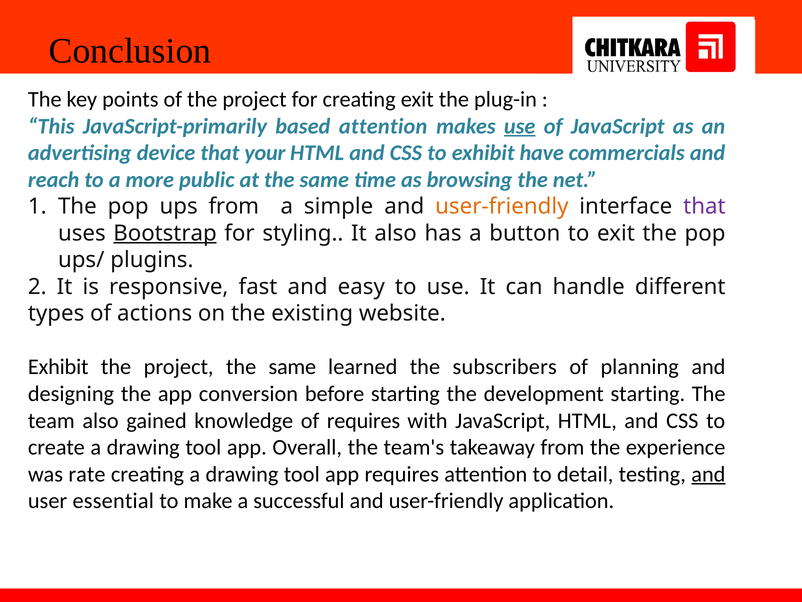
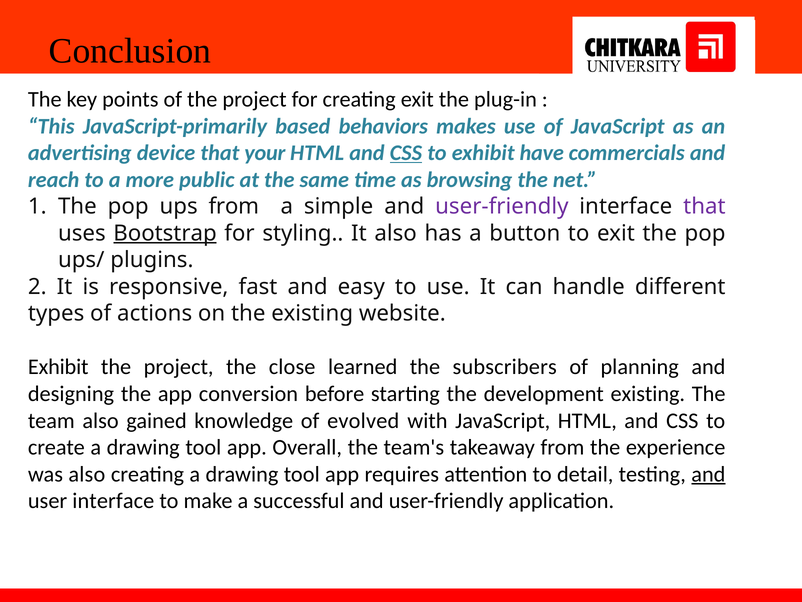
based attention: attention -> behaviors (383, 126)
use underline: present -> none (520, 126)
CSS underline: none -> present (406, 153)
user-friendly colour: orange -> purple (502, 206)
project the same: same -> close (292, 367)
development starting: starting -> existing (648, 394)
of requires: requires -> evolved (363, 420)
was rate: rate -> also (87, 474)
user essential: essential -> interface (113, 501)
